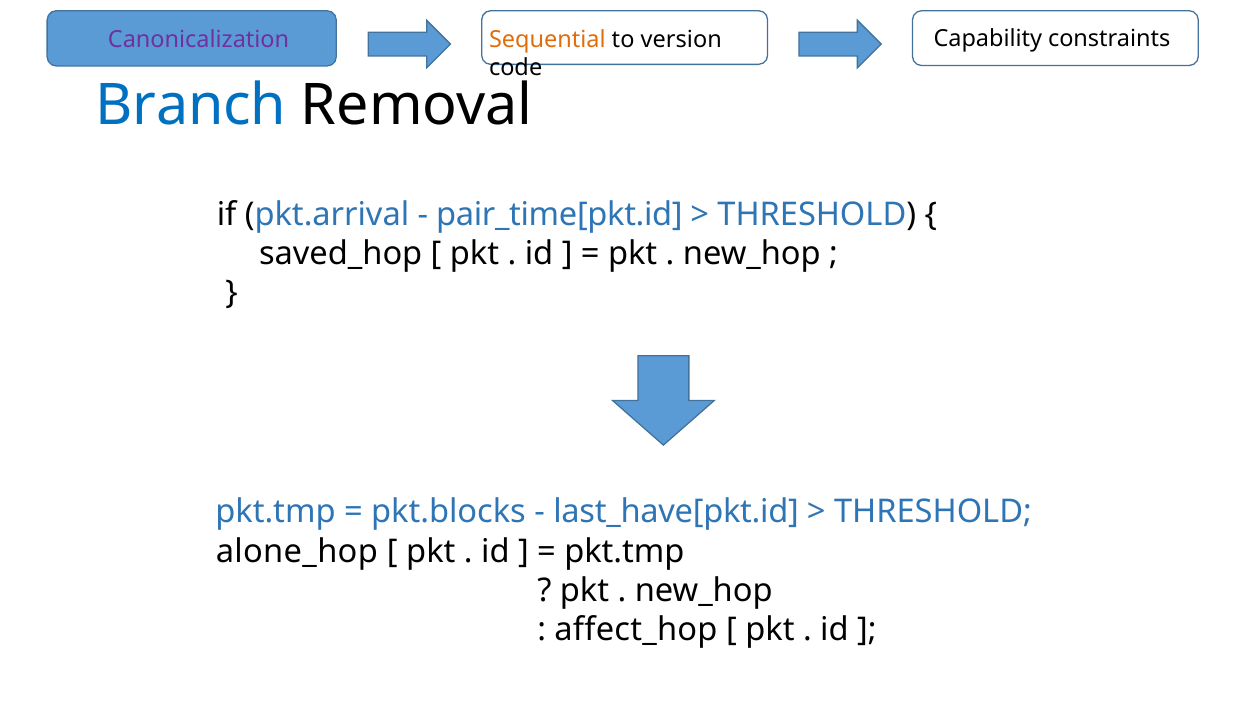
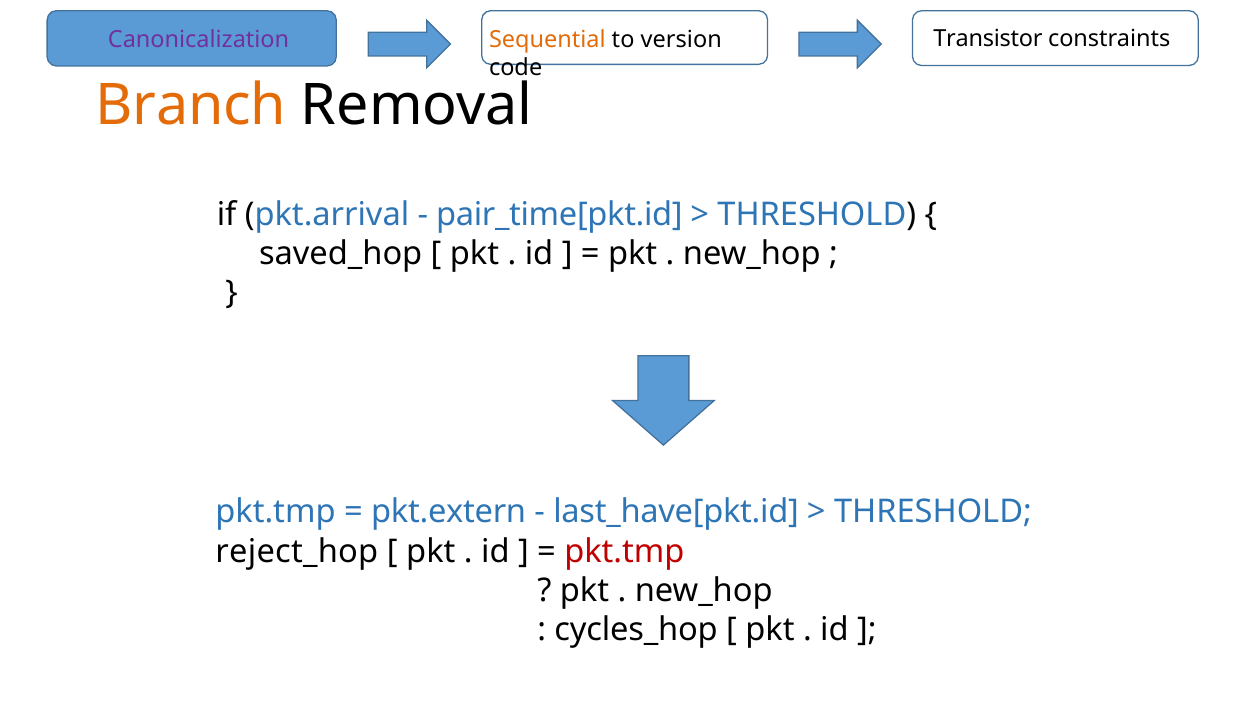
Capability: Capability -> Transistor (988, 39)
Branch colour: blue -> orange (191, 105)
pkt.blocks: pkt.blocks -> pkt.extern (449, 512)
alone_hop: alone_hop -> reject_hop (297, 551)
pkt.tmp colour: black -> red (624, 551)
affect_hop: affect_hop -> cycles_hop (636, 629)
